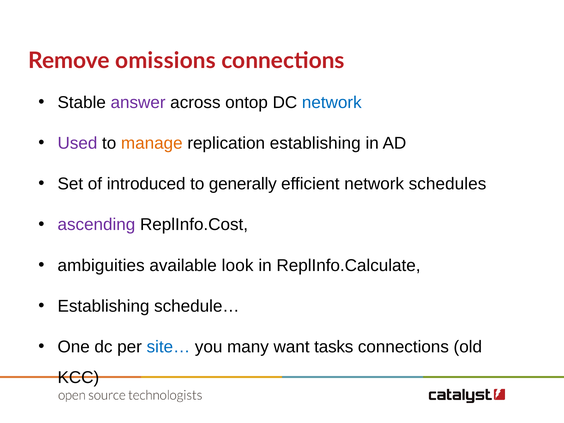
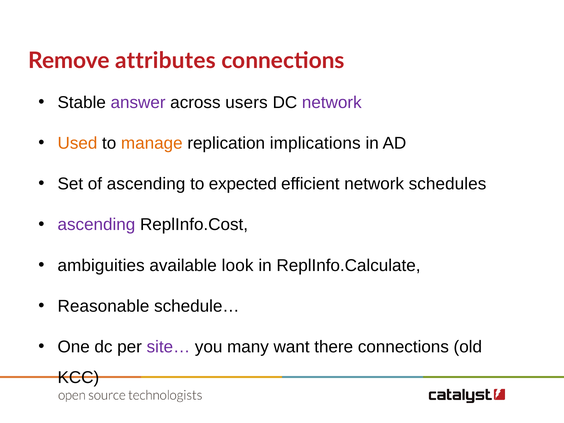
omissions: omissions -> attributes (166, 61)
ontop: ontop -> users (246, 102)
network colour: blue -> purple (332, 102)
Used colour: purple -> orange (77, 143)
replication establishing: establishing -> implications (315, 143)
of introduced: introduced -> ascending (146, 184)
generally: generally -> expected (243, 184)
Establishing: Establishing -> Reasonable (103, 306)
site… colour: blue -> purple (168, 347)
tasks: tasks -> there (334, 347)
